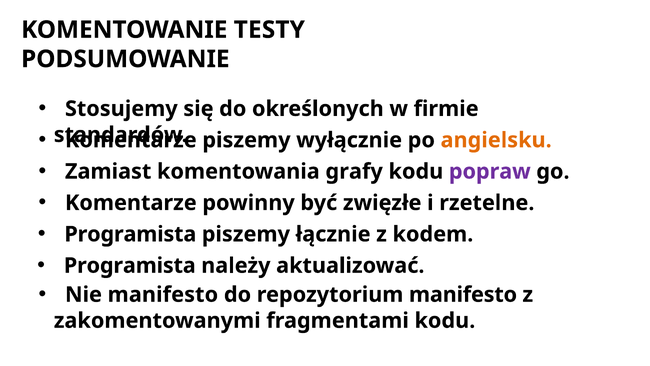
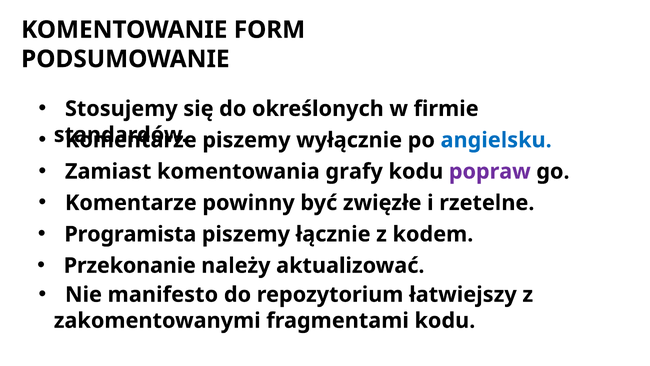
TESTY: TESTY -> FORM (269, 30)
angielsku colour: orange -> blue (496, 140)
Programista: Programista -> Przekonanie (130, 265)
repozytorium manifesto: manifesto -> łatwiejszy (463, 294)
